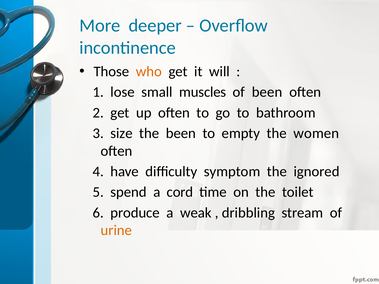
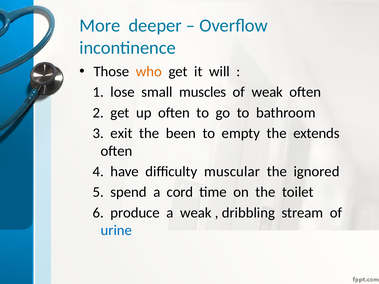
of been: been -> weak (267, 92)
size: size -> exit (121, 133)
women: women -> extends (316, 133)
symptom: symptom -> muscular (232, 172)
urine colour: orange -> blue (116, 231)
